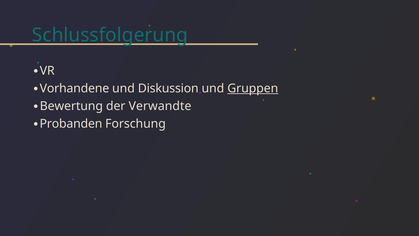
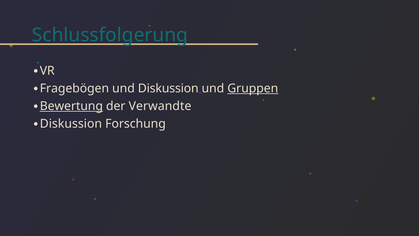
Vorhandene: Vorhandene -> Fragebögen (74, 88)
Bewertung underline: none -> present (71, 106)
Probanden: Probanden -> Diskussion (71, 124)
